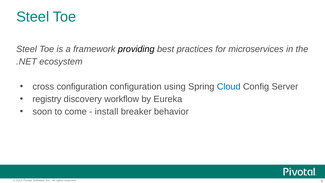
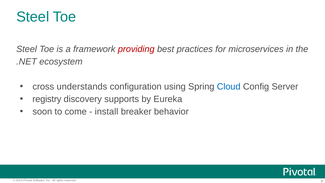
providing colour: black -> red (136, 49)
cross configuration: configuration -> understands (82, 87)
workflow: workflow -> supports (122, 99)
